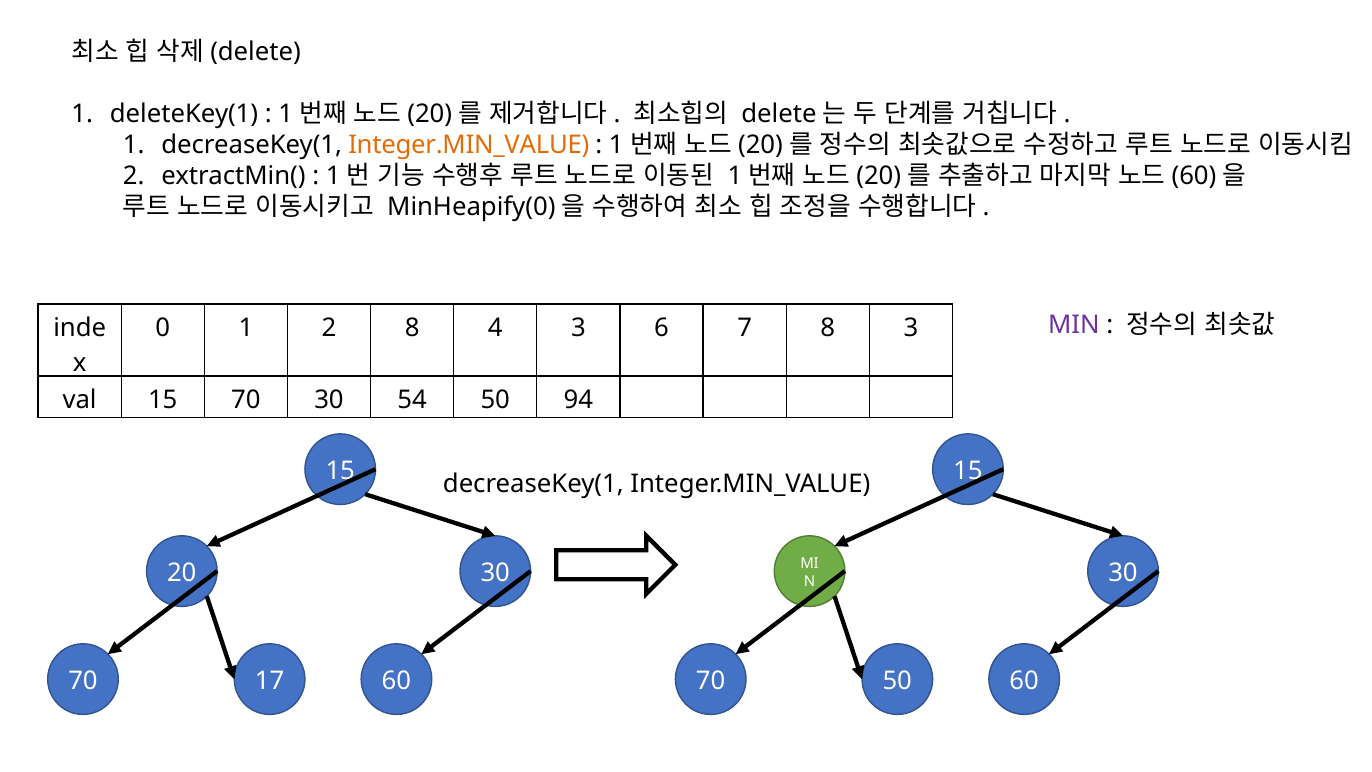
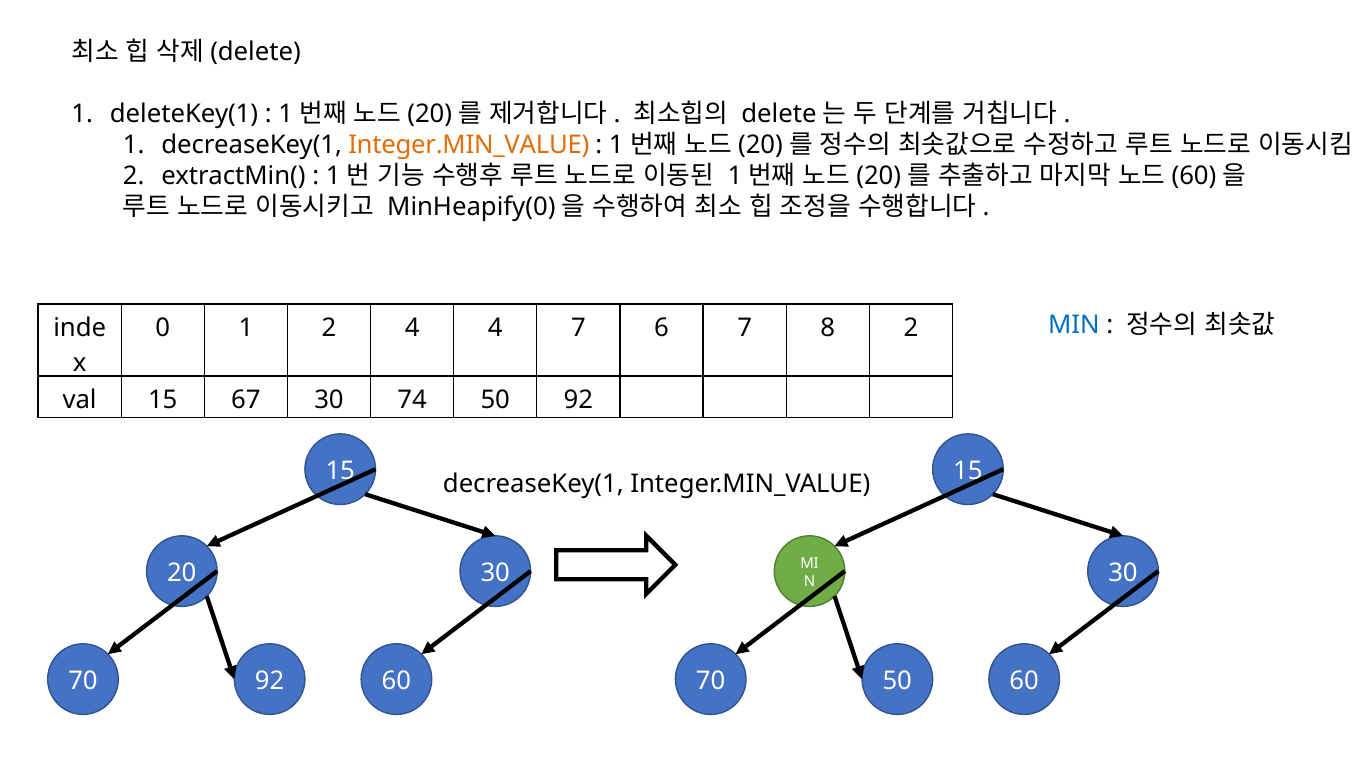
MIN colour: purple -> blue (1074, 325)
2 8: 8 -> 4 (412, 328)
4 3: 3 -> 7 (578, 328)
8 3: 3 -> 2 (911, 328)
15 70: 70 -> 67 (246, 400)
54: 54 -> 74 (412, 400)
50 94: 94 -> 92 (578, 400)
70 17: 17 -> 92 (270, 681)
